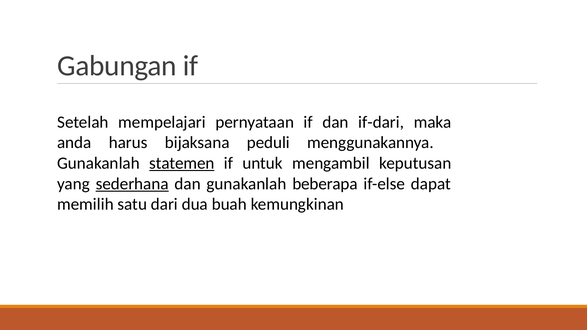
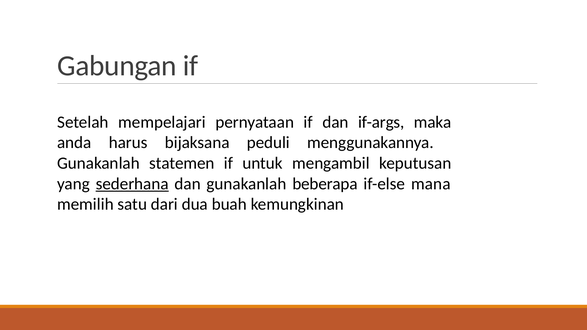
if-dari: if-dari -> if-args (381, 122)
statemen underline: present -> none (182, 163)
dapat: dapat -> mana (431, 184)
